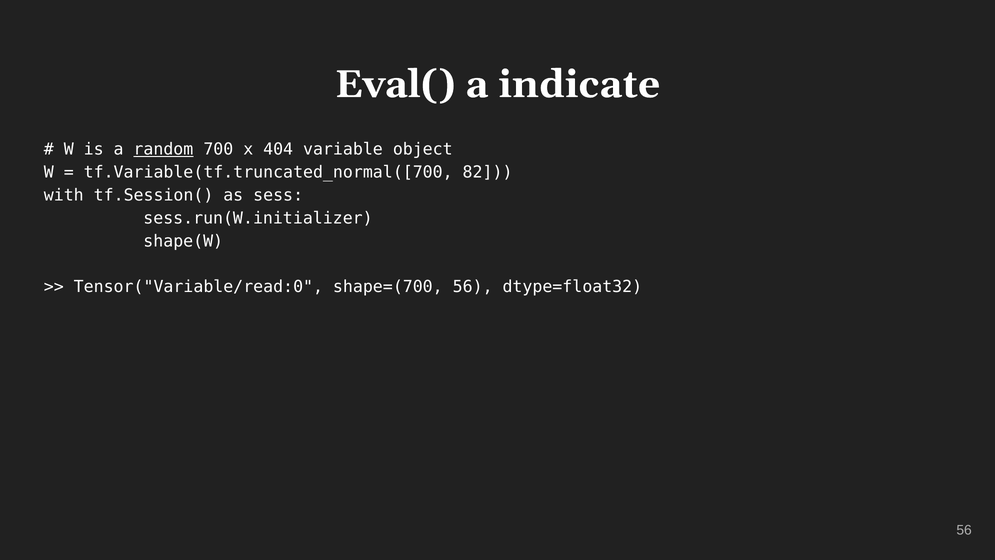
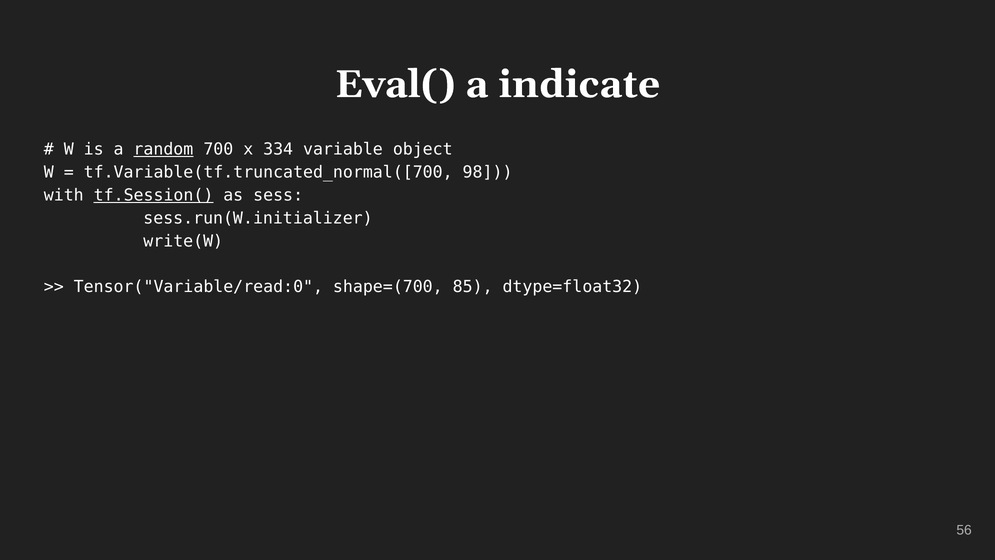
404: 404 -> 334 (278, 149)
82: 82 -> 98 (488, 172)
tf.Session( underline: none -> present (154, 195)
shape(W: shape(W -> write(W (183, 241)
shape=(700 56: 56 -> 85 (473, 287)
